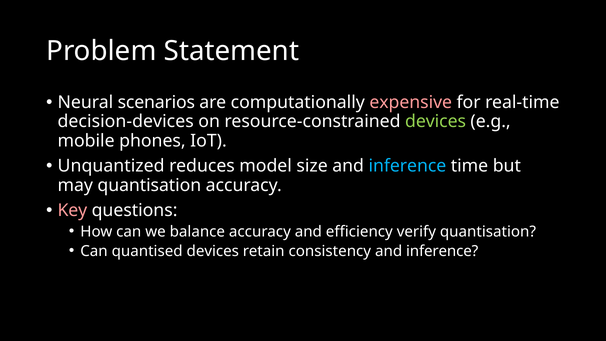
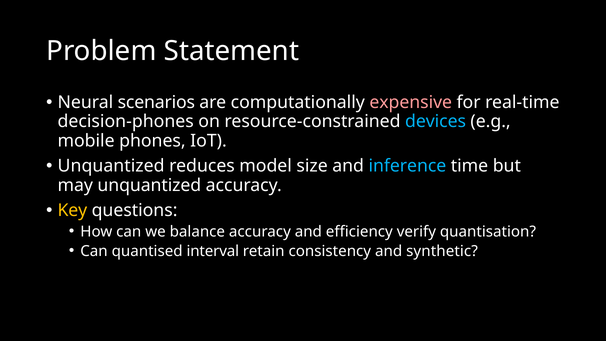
decision-devices: decision-devices -> decision-phones (126, 122)
devices colour: light green -> light blue (436, 122)
may quantisation: quantisation -> unquantized (149, 185)
Key colour: pink -> yellow (72, 211)
quantised devices: devices -> interval (213, 251)
consistency and inference: inference -> synthetic (442, 251)
